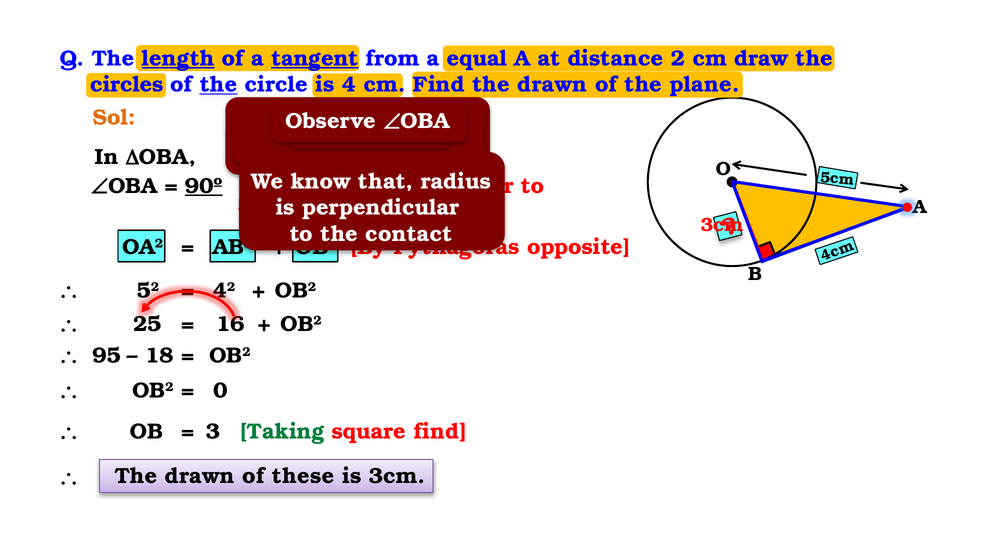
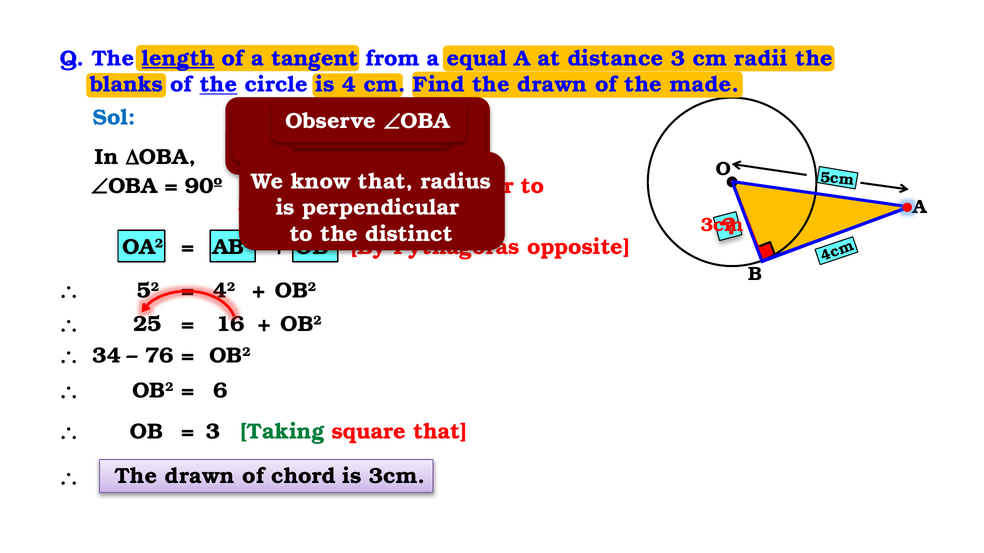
tangent underline: present -> none (315, 58)
distance 2: 2 -> 3 (678, 58)
draw: draw -> radii (761, 58)
circles: circles -> blanks (127, 85)
plane: plane -> made (705, 85)
Sol colour: orange -> blue (114, 118)
90º underline: present -> none (204, 186)
contact: contact -> distinct (409, 234)
95: 95 -> 34 (107, 356)
18: 18 -> 76 (159, 356)
0: 0 -> 6 (220, 391)
square find: find -> that (440, 432)
these: these -> chord (303, 477)
